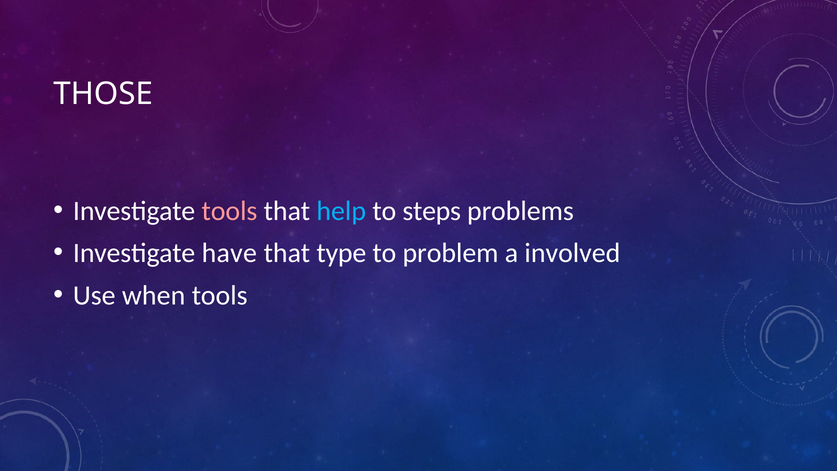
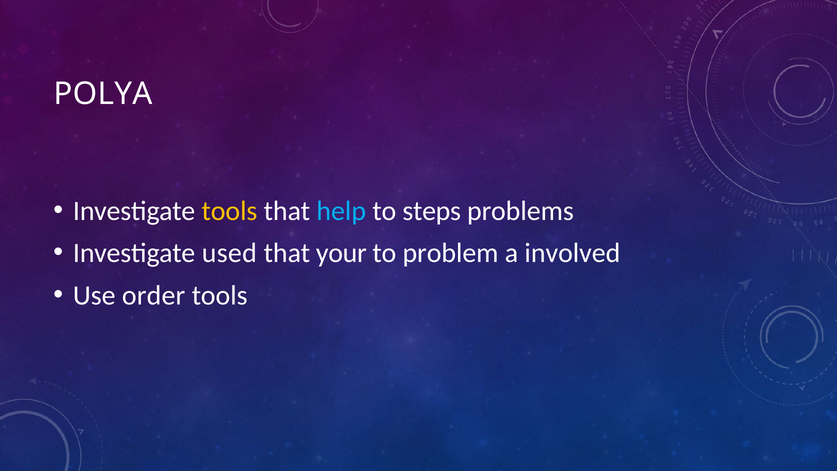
THOSE: THOSE -> POLYA (103, 94)
tools colour: pink -> yellow (229, 211)
have: have -> used (229, 253)
type: type -> your (341, 253)
when: when -> order (154, 295)
